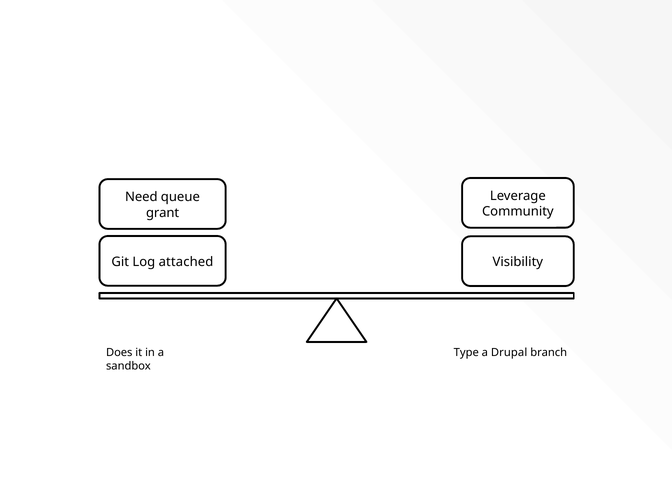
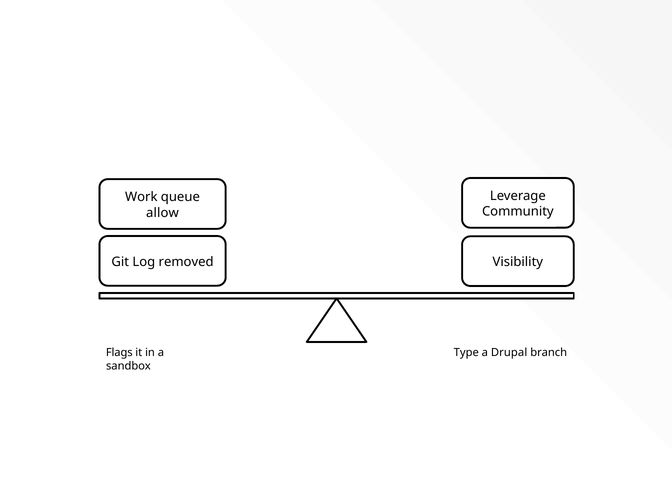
Need: Need -> Work (141, 197)
grant: grant -> allow (162, 213)
attached: attached -> removed (186, 262)
Does: Does -> Flags (119, 353)
